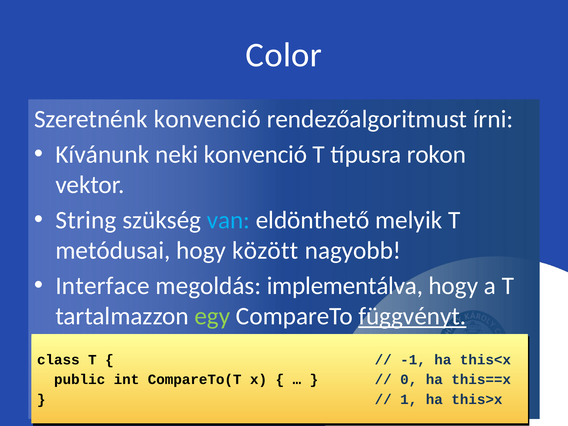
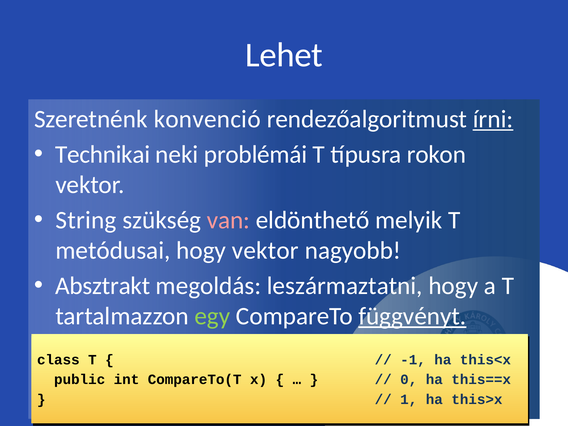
Color: Color -> Lehet (284, 55)
írni underline: none -> present (493, 119)
Kívánunk: Kívánunk -> Technikai (103, 155)
neki konvenció: konvenció -> problémái (256, 155)
van colour: light blue -> pink (228, 220)
hogy között: között -> vektor (265, 251)
Interface: Interface -> Absztrakt (103, 286)
implementálva: implementálva -> leszármaztatni (345, 286)
